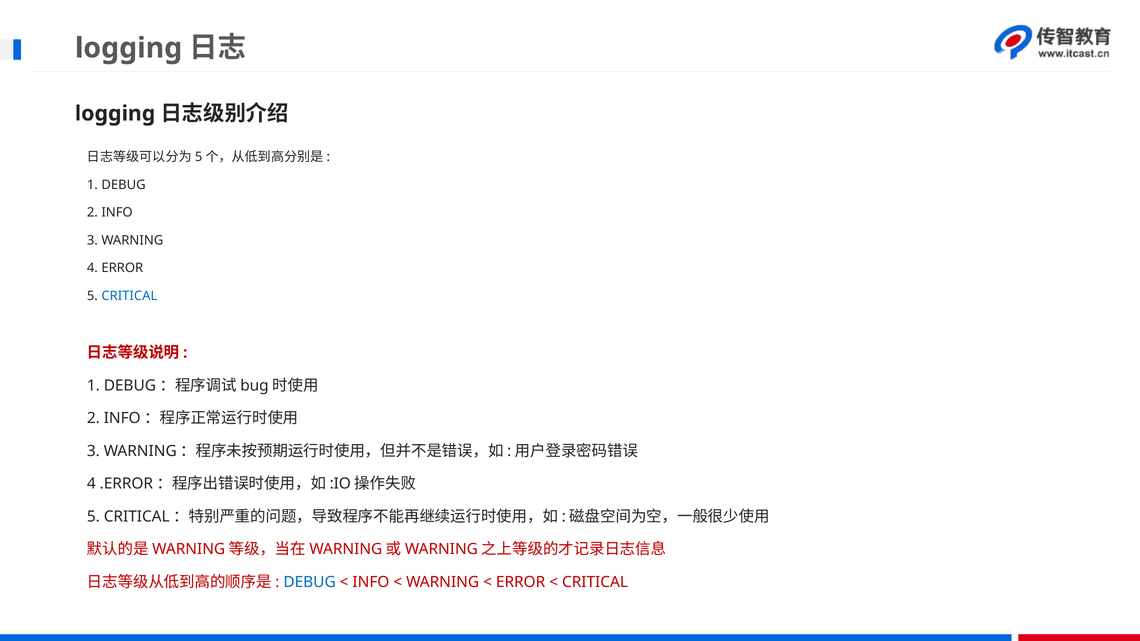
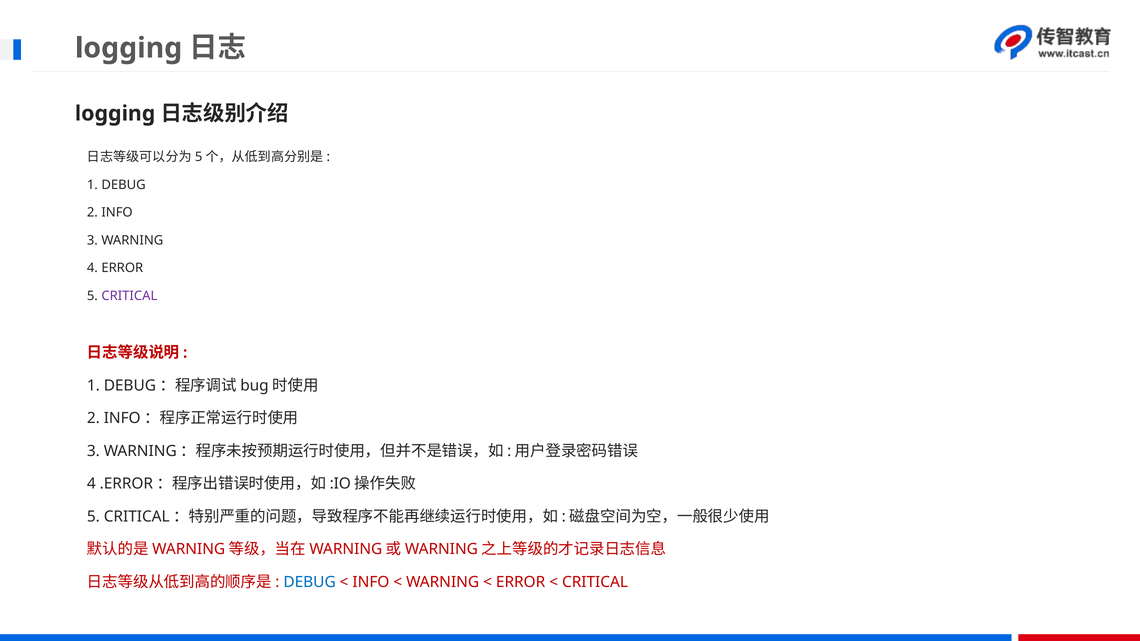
CRITICAL colour: blue -> purple (129, 296)
